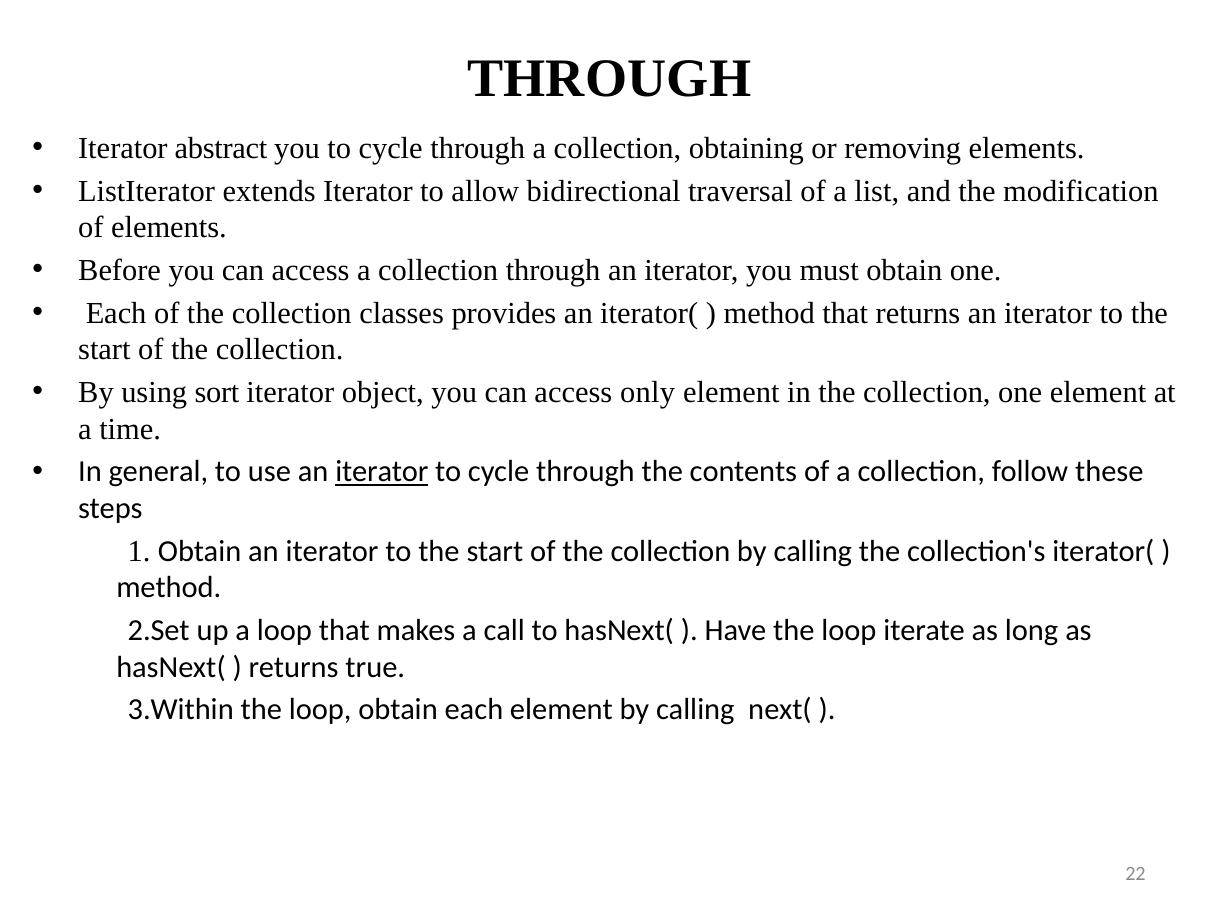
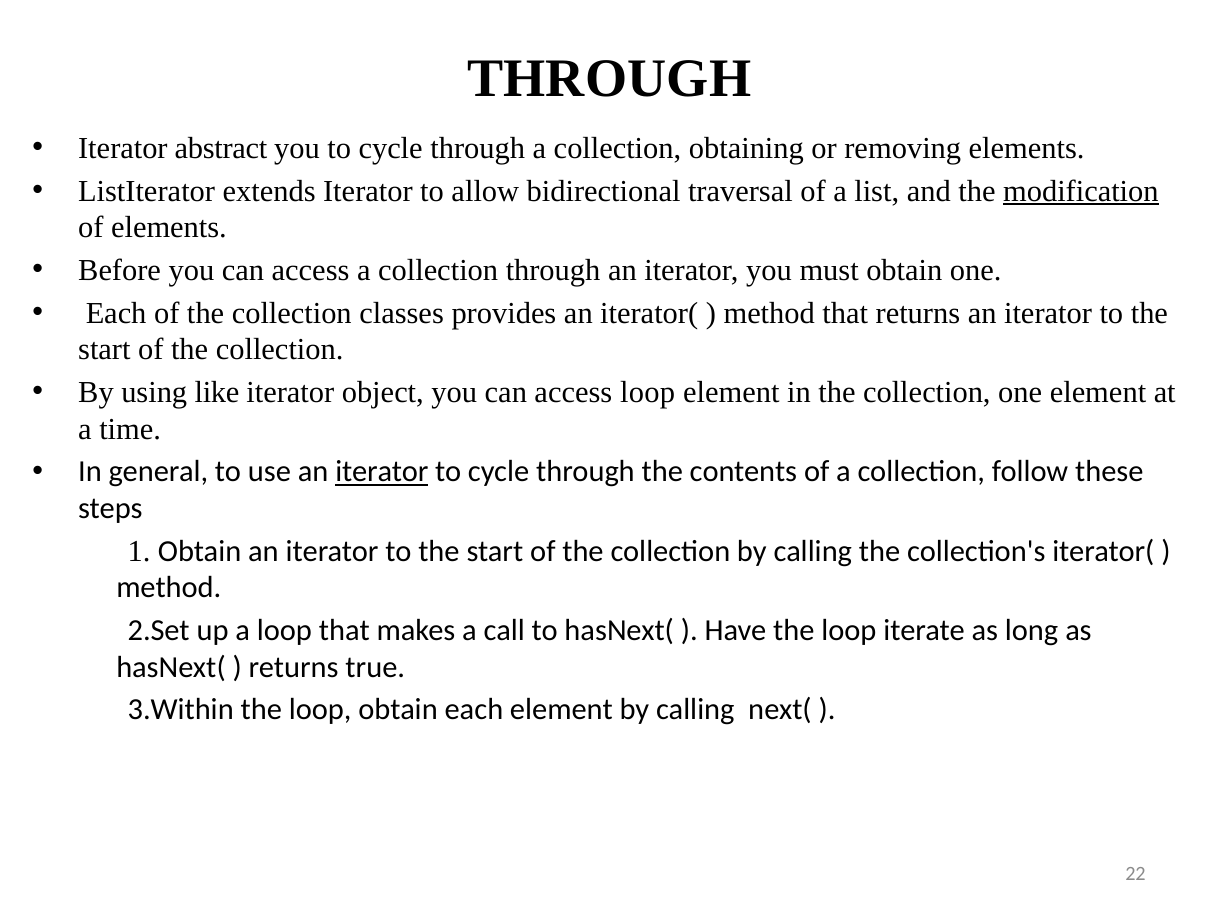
modification underline: none -> present (1081, 191)
sort: sort -> like (217, 392)
access only: only -> loop (648, 392)
